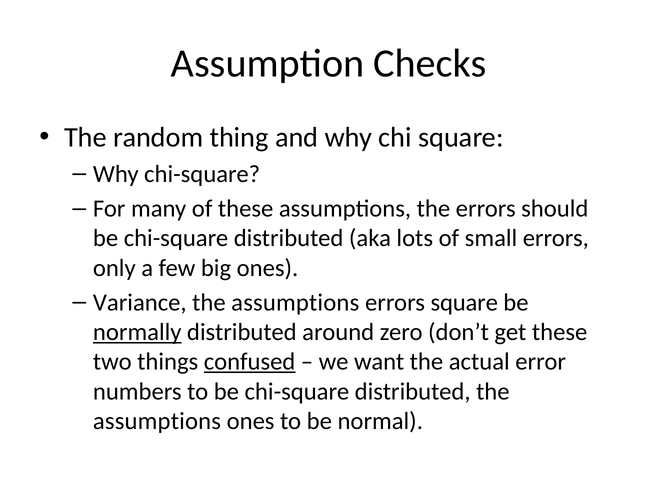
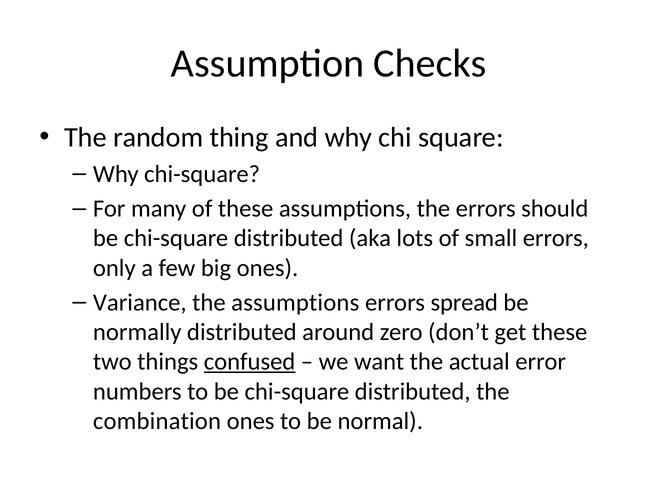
errors square: square -> spread (464, 303)
normally underline: present -> none (137, 333)
assumptions: assumptions -> combination (157, 421)
